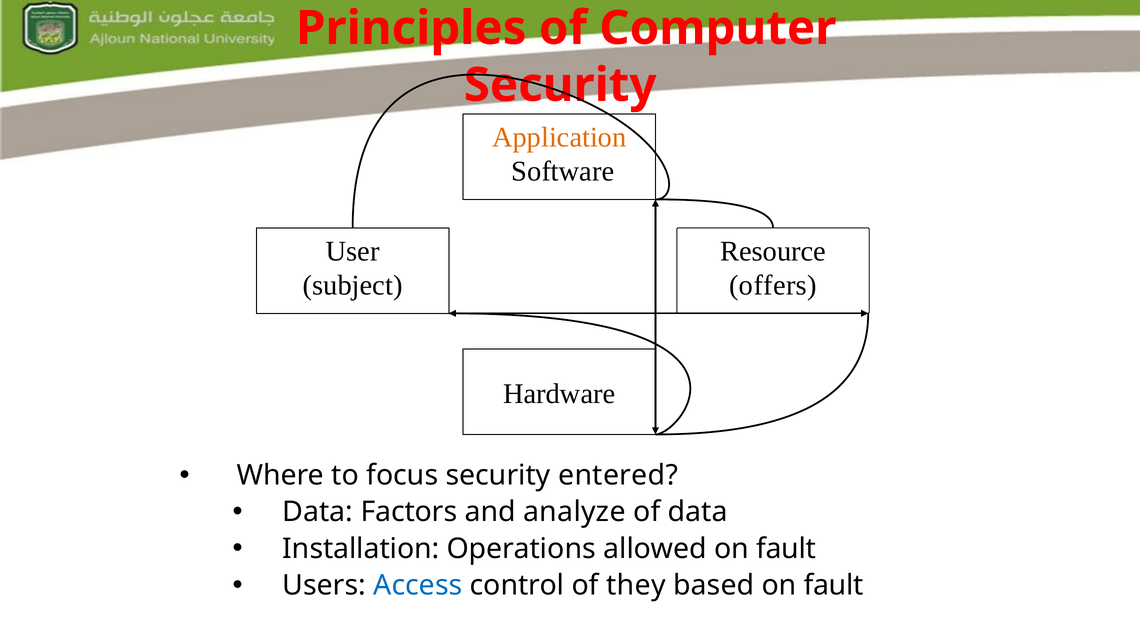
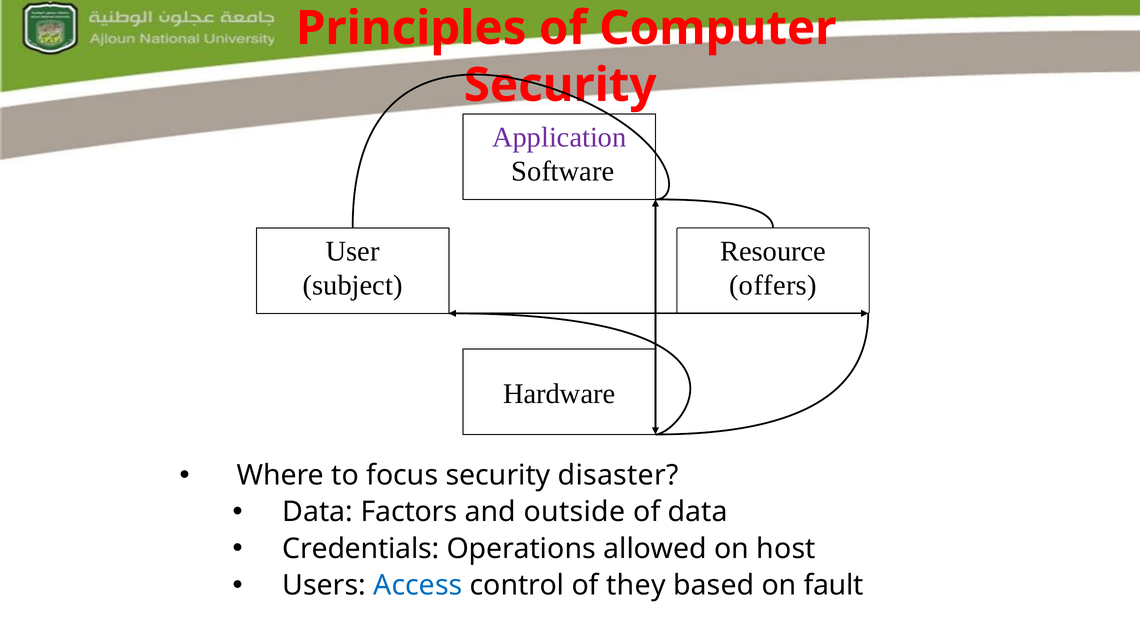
Application colour: orange -> purple (559, 137)
entered: entered -> disaster (618, 476)
analyze: analyze -> outside (574, 512)
Installation: Installation -> Credentials (361, 549)
allowed on fault: fault -> host (786, 549)
